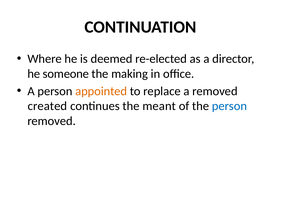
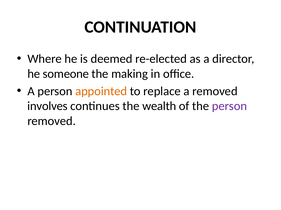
created: created -> involves (48, 106)
meant: meant -> wealth (159, 106)
person colour: blue -> purple (229, 106)
